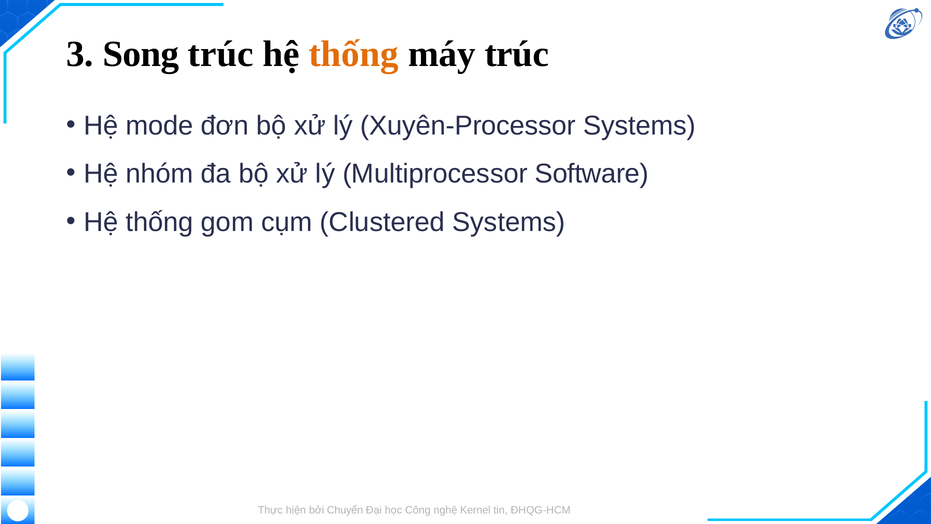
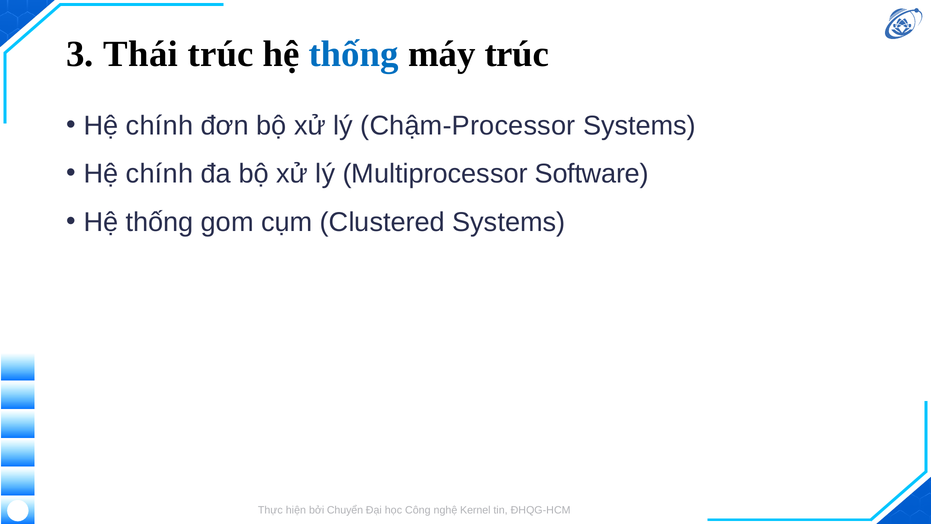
Song: Song -> Thái (141, 54)
thống colour: orange -> blue (354, 54)
mode: mode -> chính (159, 126)
Xuyên-Processor: Xuyên-Processor -> Chậm-Processor (468, 126)
nhóm: nhóm -> chính (159, 174)
